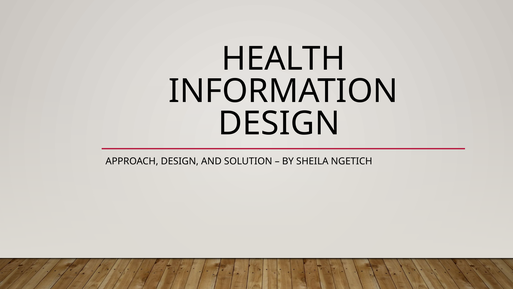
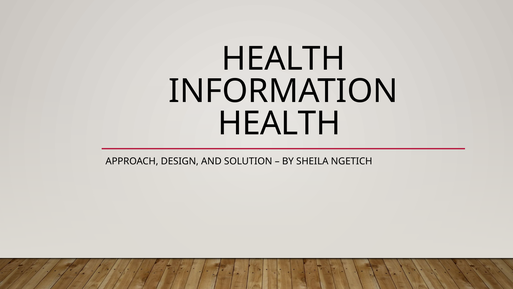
DESIGN: DESIGN -> HEALTH (279, 123)
